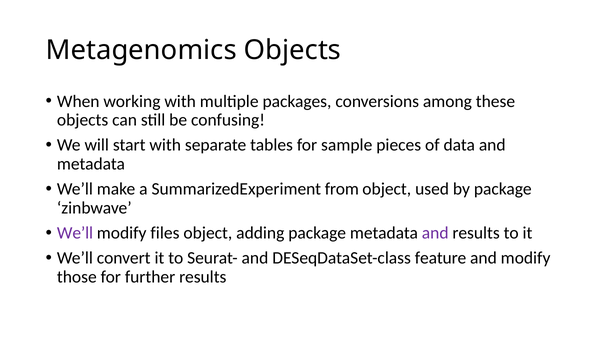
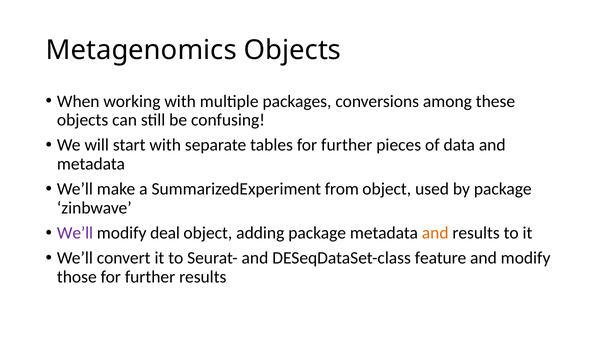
tables for sample: sample -> further (347, 145)
files: files -> deal (165, 233)
and colour: purple -> orange (435, 233)
